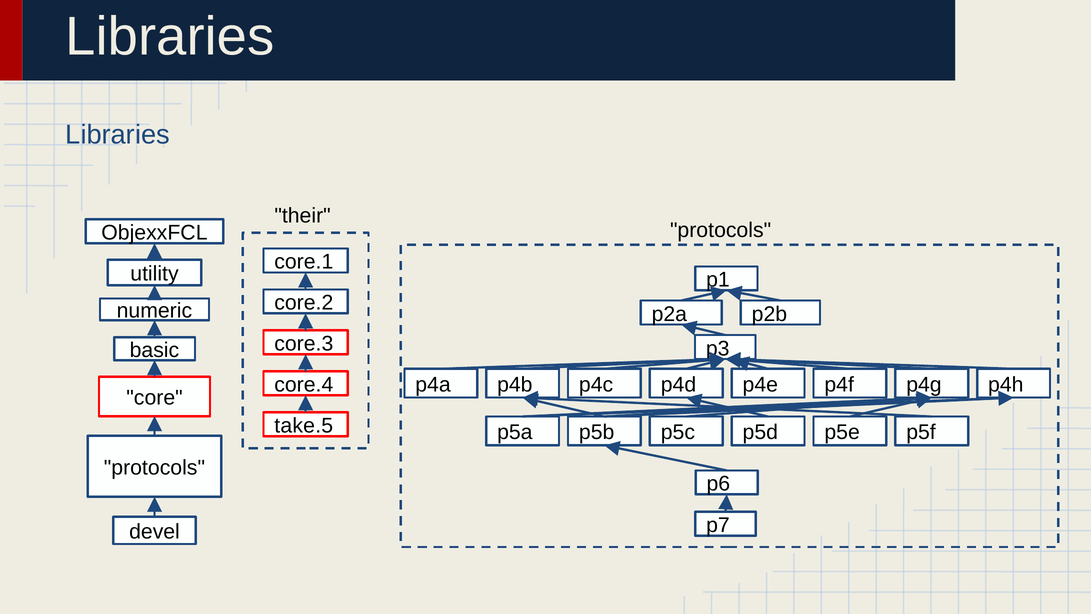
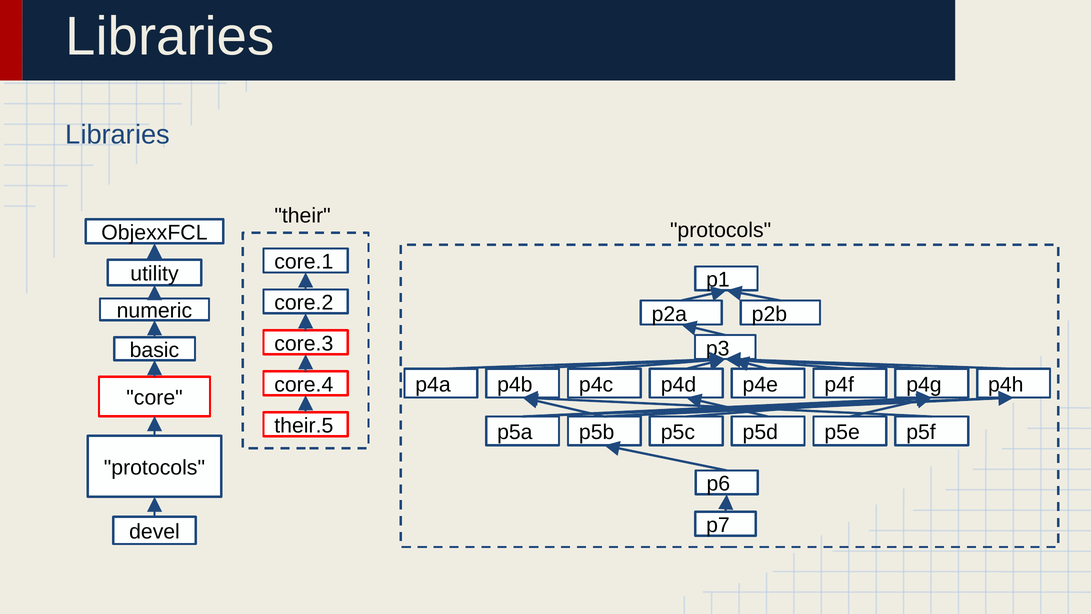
take.5: take.5 -> their.5 (304, 425)
